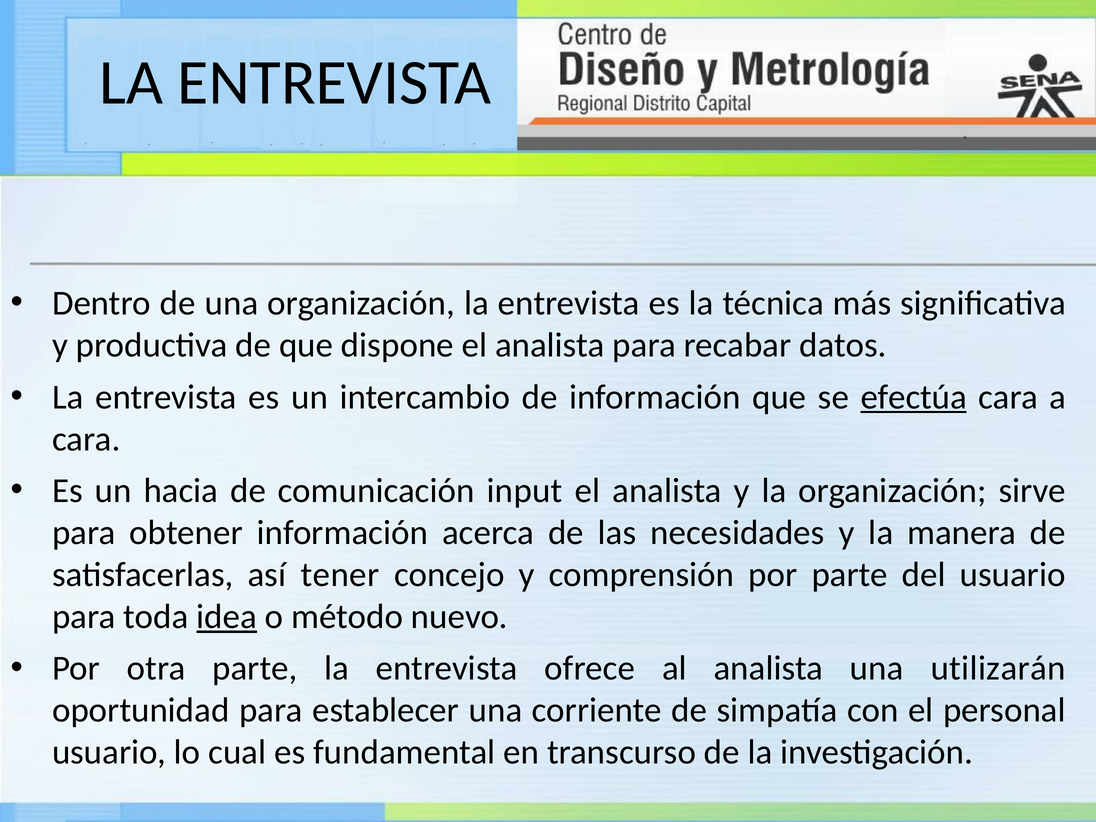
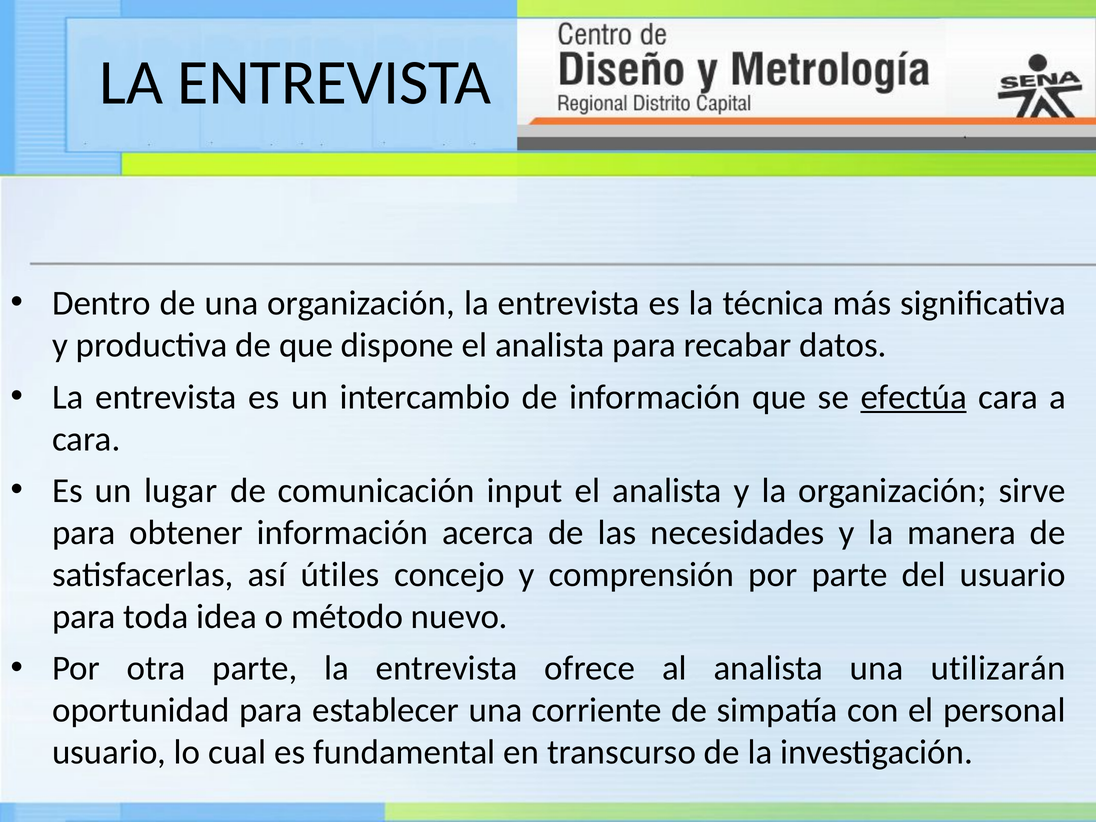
hacia: hacia -> lugar (181, 491)
tener: tener -> útiles (340, 575)
idea underline: present -> none (227, 617)
